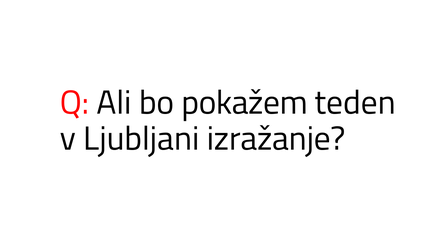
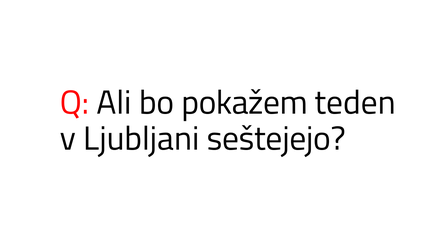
izražanje: izražanje -> seštejejo (276, 139)
